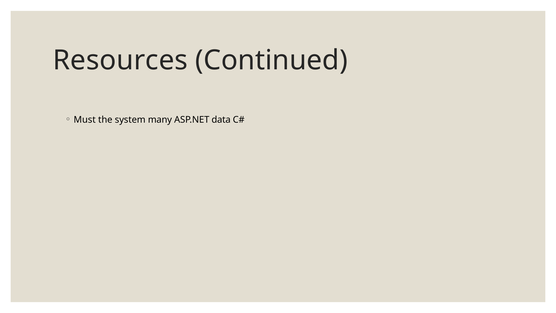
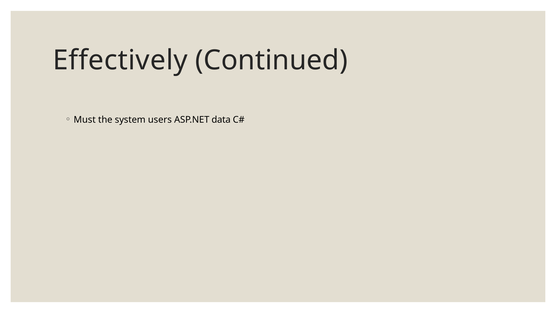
Resources: Resources -> Effectively (120, 60)
many: many -> users (160, 120)
